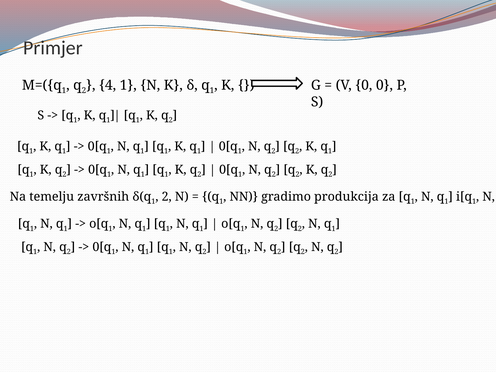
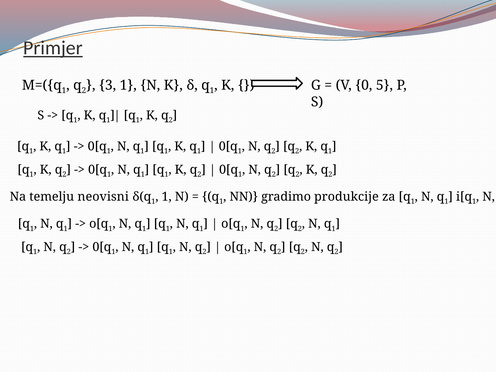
Primjer underline: none -> present (53, 48)
4: 4 -> 3 (108, 85)
0 0: 0 -> 5 (384, 85)
završnih: završnih -> neovisni (103, 197)
2: 2 -> 1 (167, 197)
produkcija: produkcija -> produkcije (346, 197)
